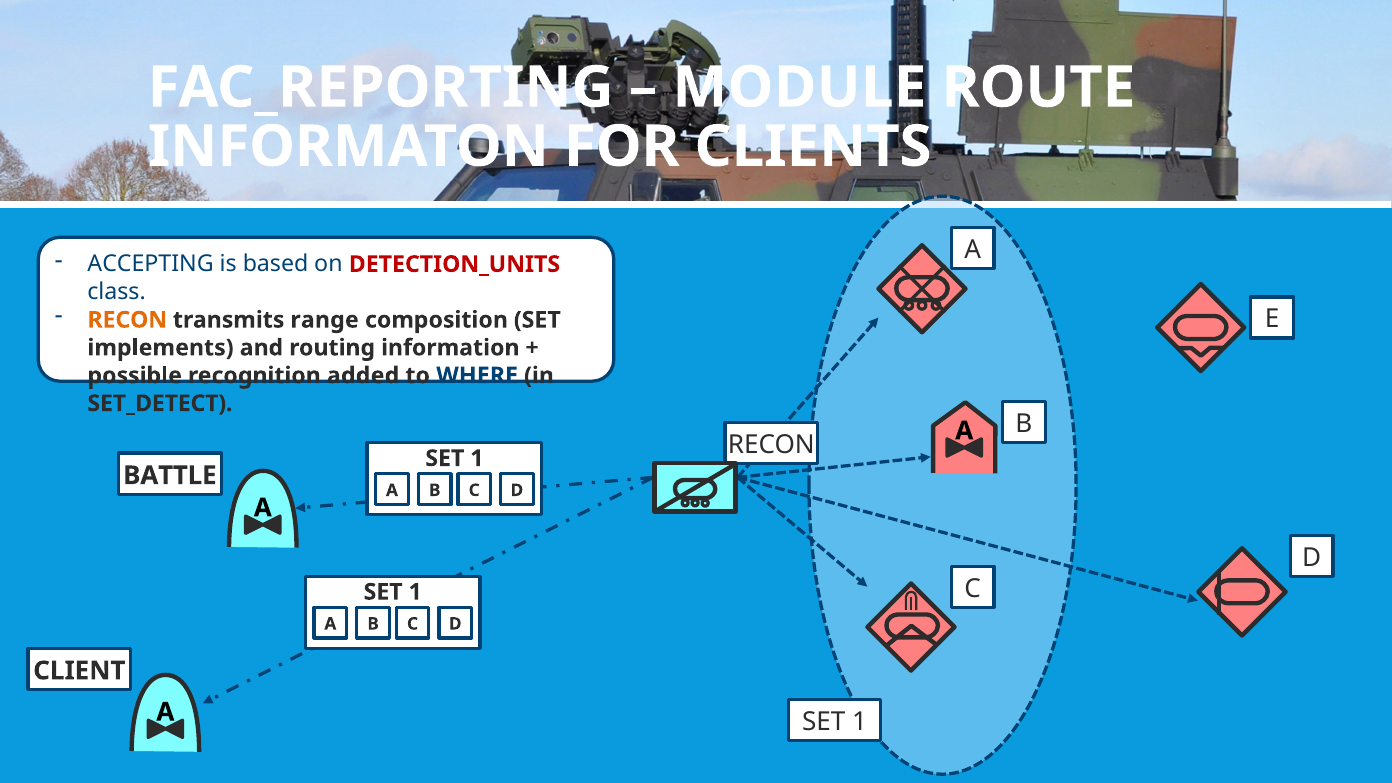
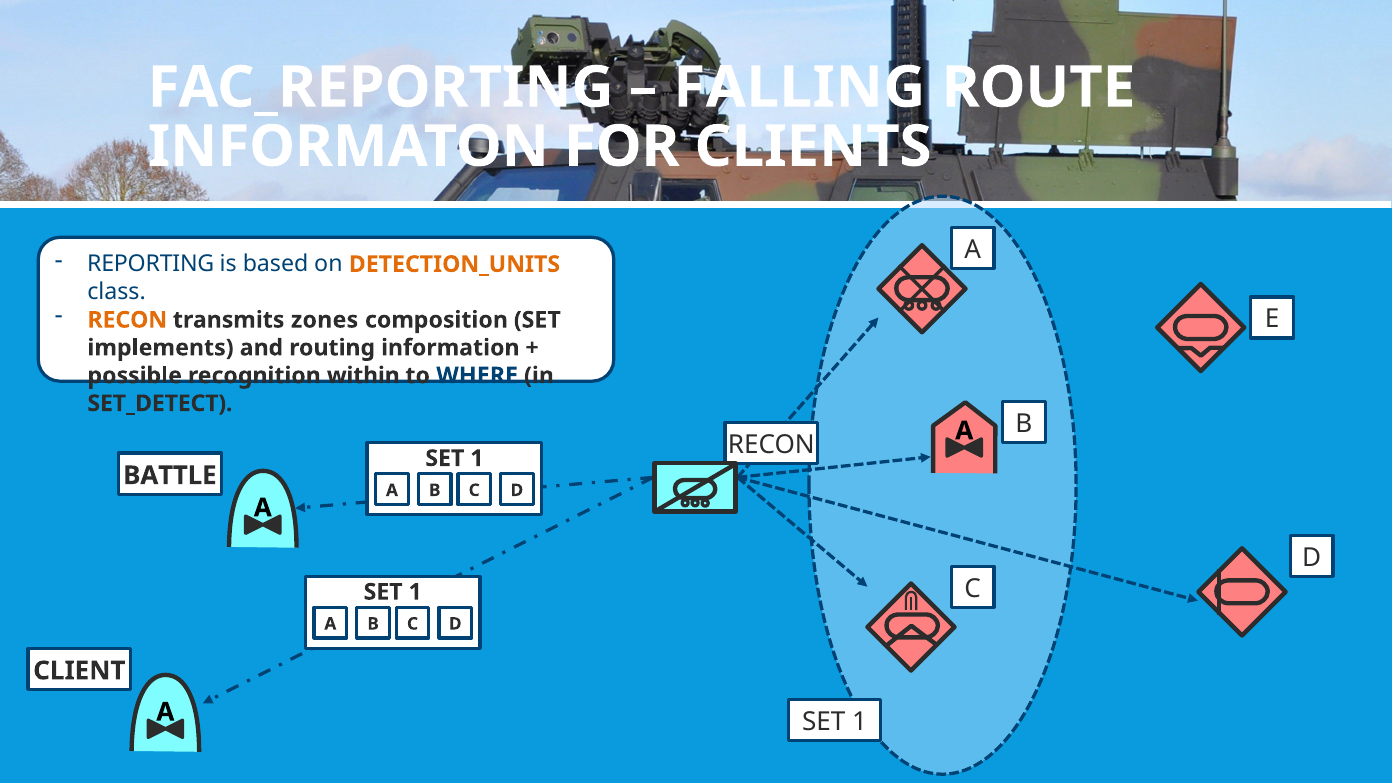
MODULE: MODULE -> FALLING (799, 88)
ACCEPTING: ACCEPTING -> REPORTING (151, 264)
DETECTION_UNITS colour: red -> orange (454, 264)
range: range -> zones (325, 320)
added: added -> within (363, 376)
